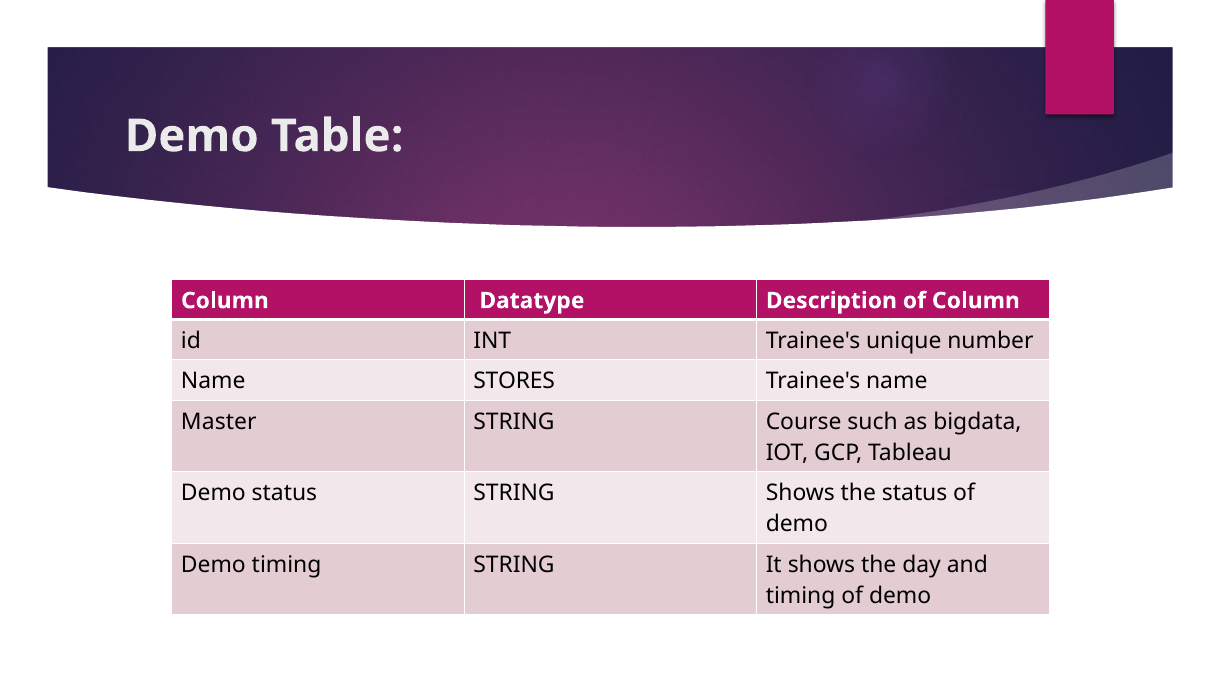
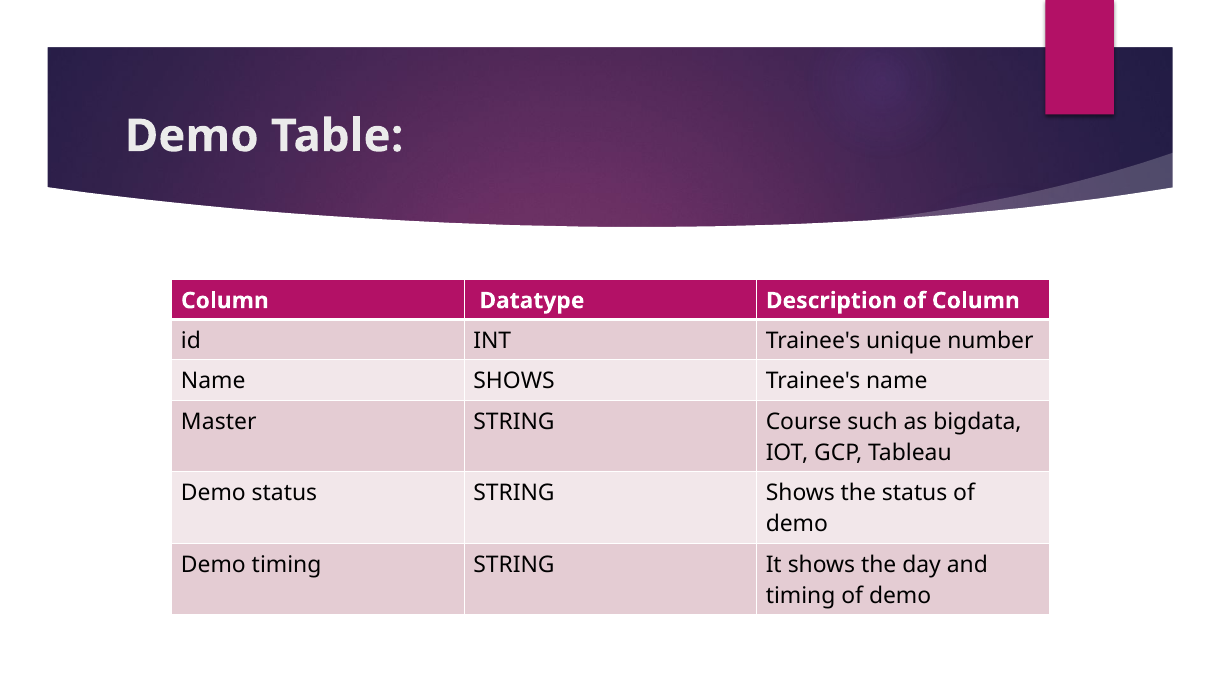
Name STORES: STORES -> SHOWS (514, 381)
